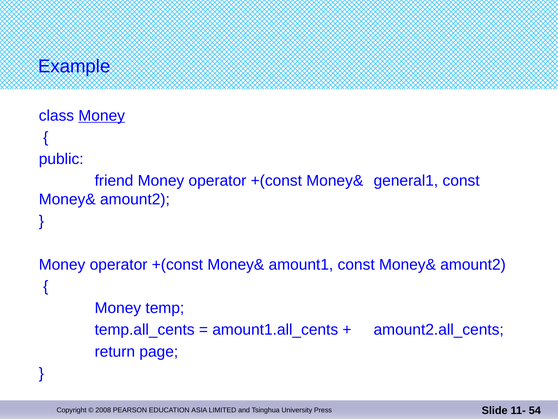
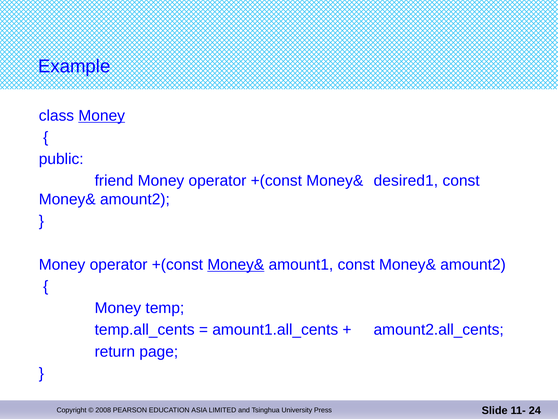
general1: general1 -> desired1 (406, 181)
Money& underline: none -> present (236, 264)
54: 54 -> 24 (535, 410)
